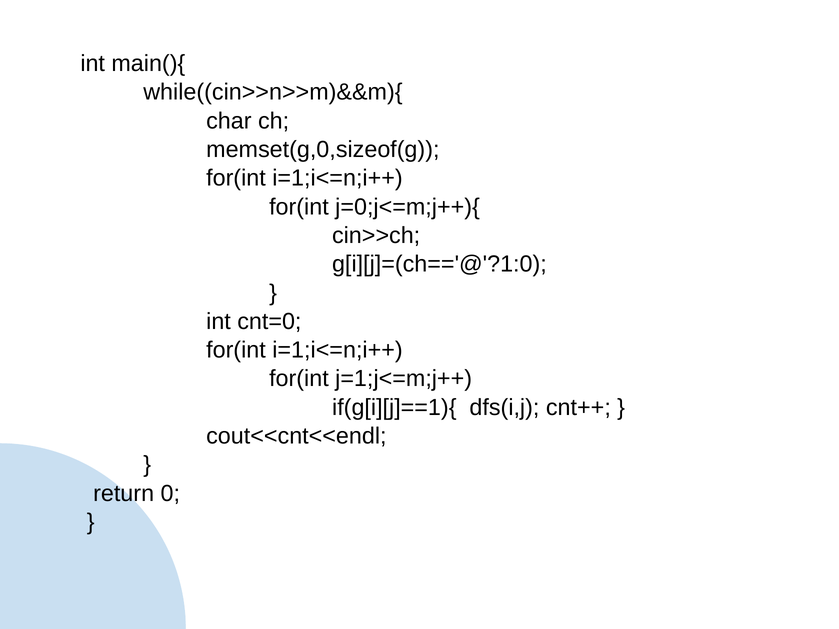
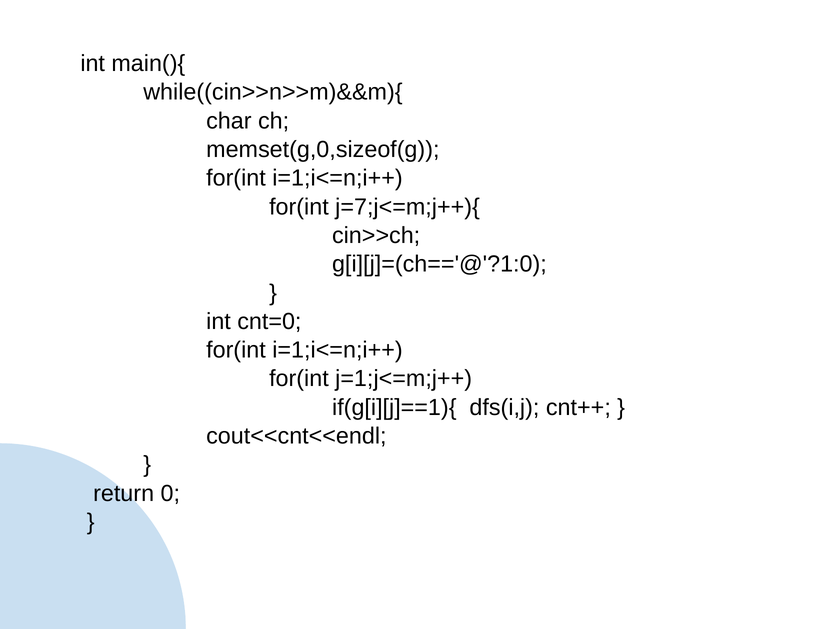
j=0;j<=m;j++){: j=0;j<=m;j++){ -> j=7;j<=m;j++){ (408, 207)
